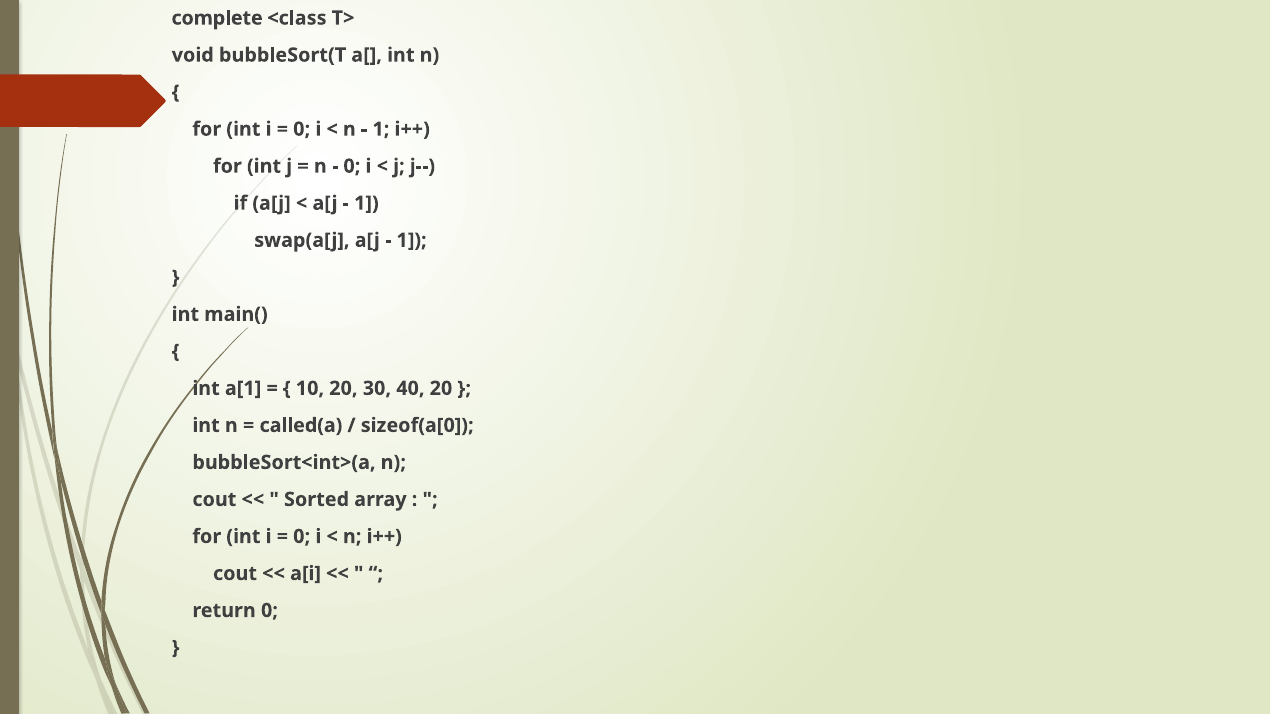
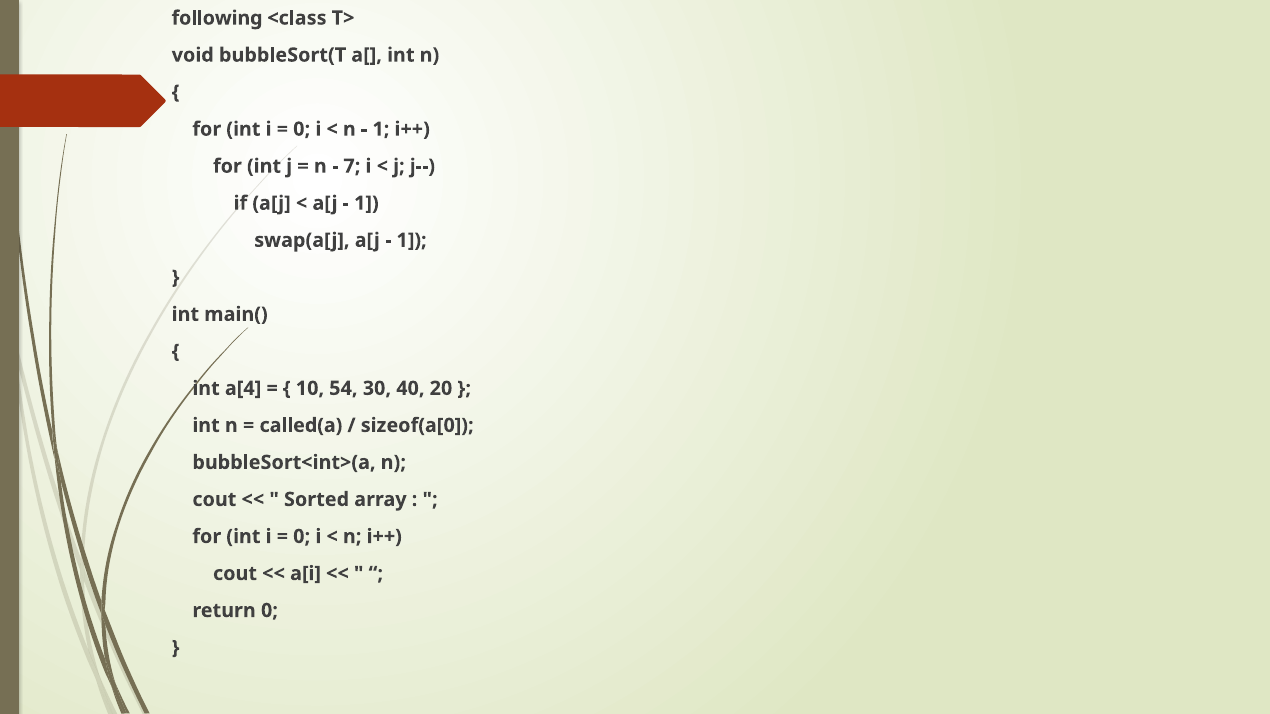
complete: complete -> following (217, 18)
0: 0 -> 7 (352, 166)
a[1: a[1 -> a[4 (243, 389)
10 20: 20 -> 54 (343, 389)
